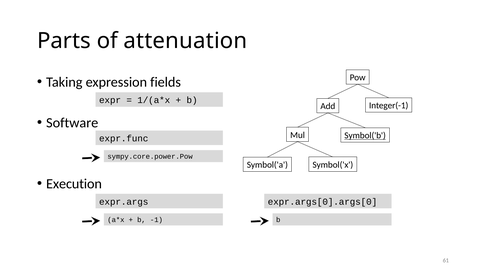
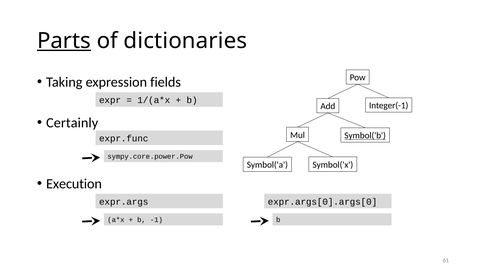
Parts underline: none -> present (64, 41)
attenuation: attenuation -> dictionaries (185, 41)
Software: Software -> Certainly (72, 123)
